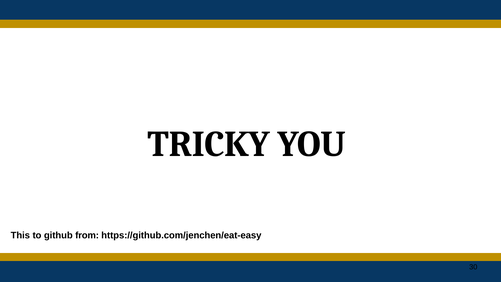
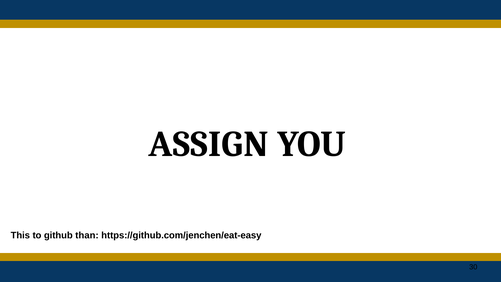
TRICKY: TRICKY -> ASSIGN (209, 144)
from: from -> than (87, 235)
